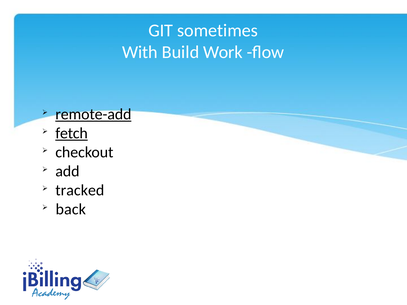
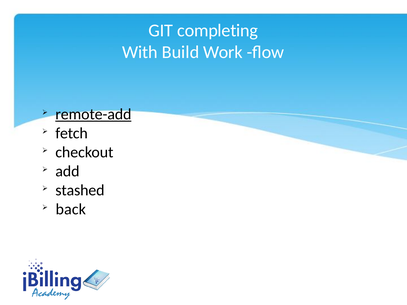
sometimes: sometimes -> completing (218, 30)
fetch underline: present -> none (72, 133)
tracked: tracked -> stashed (80, 190)
